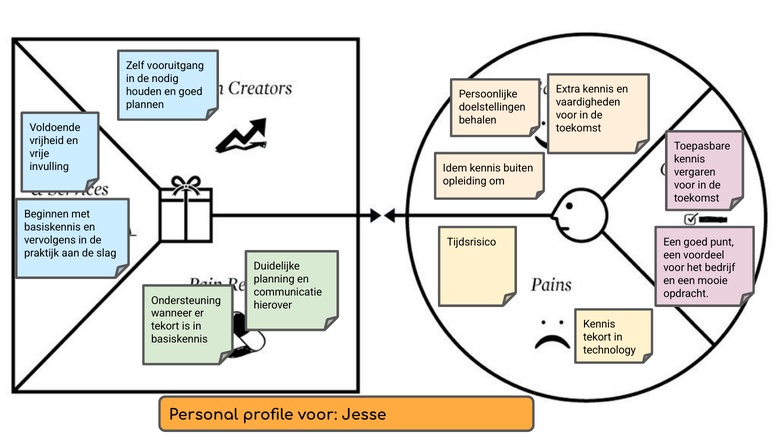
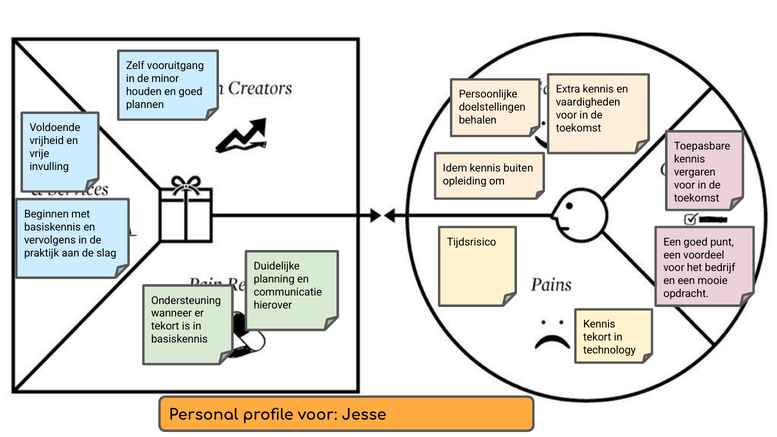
nodig: nodig -> minor (165, 79)
